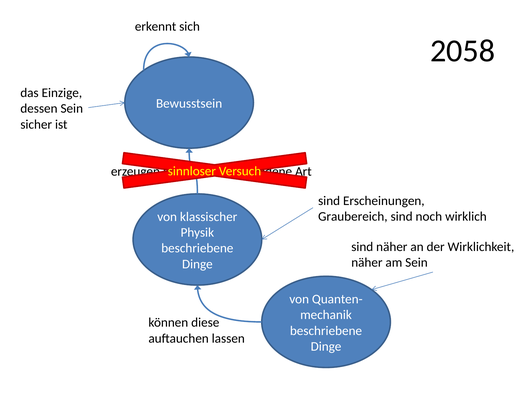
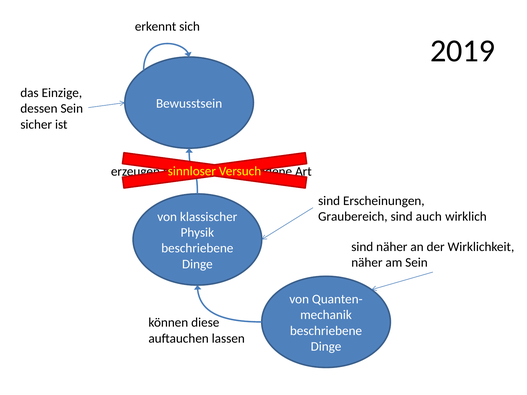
2058: 2058 -> 2019 (463, 51)
sind noch: noch -> auch (429, 217)
